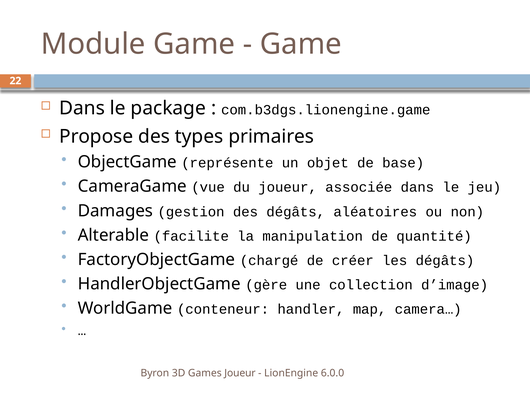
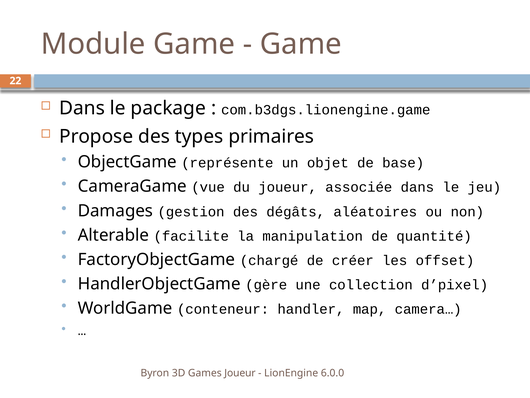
les dégâts: dégâts -> offset (445, 260)
d’image: d’image -> d’pixel (455, 285)
